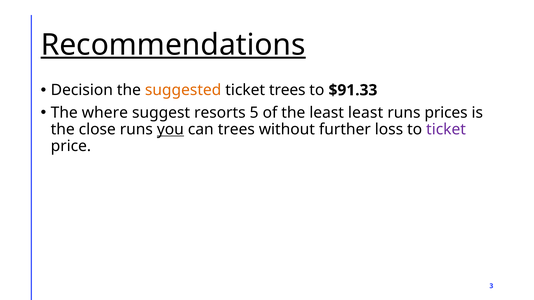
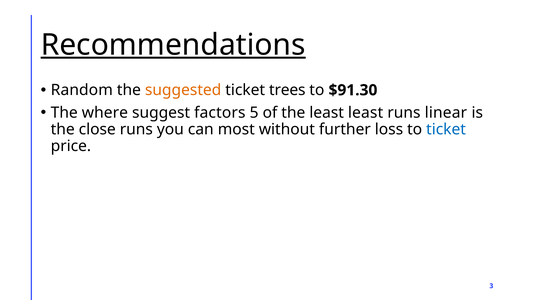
Decision: Decision -> Random (82, 90)
$91.33: $91.33 -> $91.30 (353, 90)
resorts: resorts -> factors (220, 113)
prices: prices -> linear (446, 113)
you underline: present -> none (170, 129)
can trees: trees -> most (236, 129)
ticket colour: purple -> blue (446, 129)
